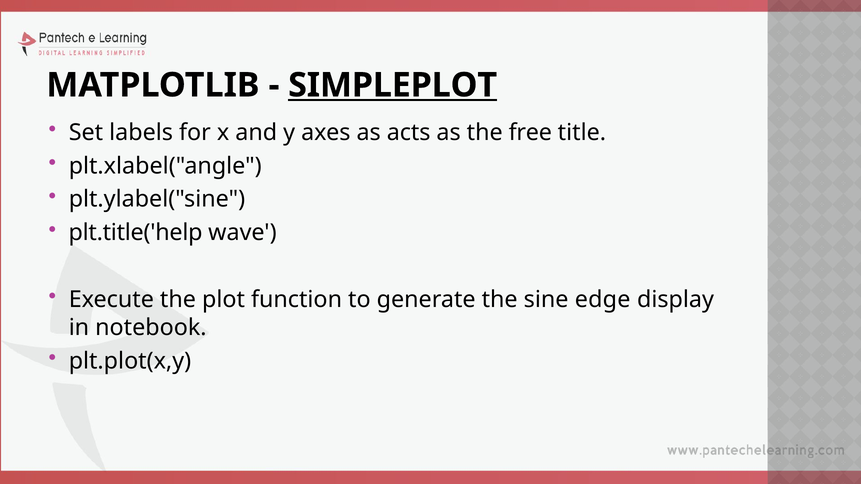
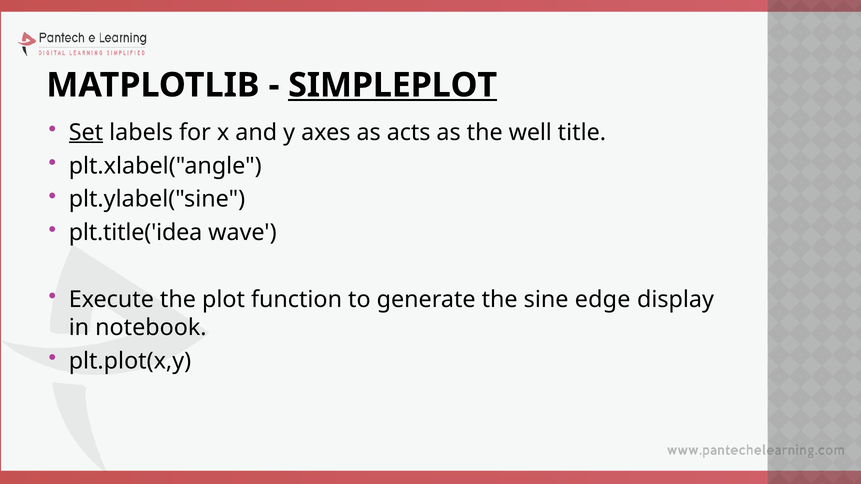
Set underline: none -> present (86, 133)
free: free -> well (530, 133)
plt.title('help: plt.title('help -> plt.title('idea (136, 233)
